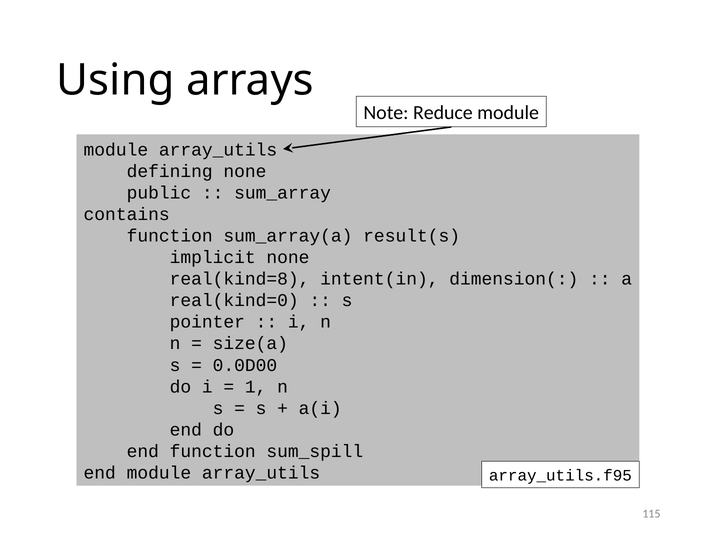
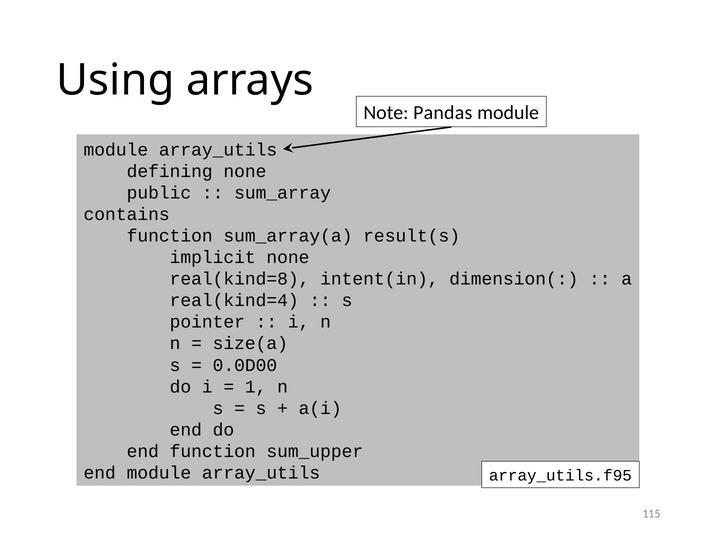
Reduce: Reduce -> Pandas (443, 113)
real(kind=0: real(kind=0 -> real(kind=4 (234, 300)
sum_spill: sum_spill -> sum_upper (315, 451)
